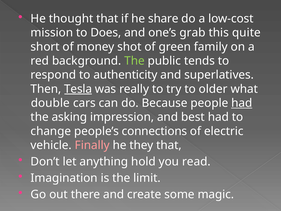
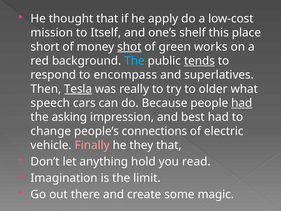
share: share -> apply (163, 19)
Does: Does -> Itself (106, 33)
grab: grab -> shelf (193, 33)
quite: quite -> place (246, 33)
shot underline: none -> present (129, 47)
family: family -> works (211, 47)
The colour: light green -> light blue (134, 61)
tends underline: none -> present (199, 61)
authenticity: authenticity -> encompass (125, 75)
double: double -> speech (50, 103)
